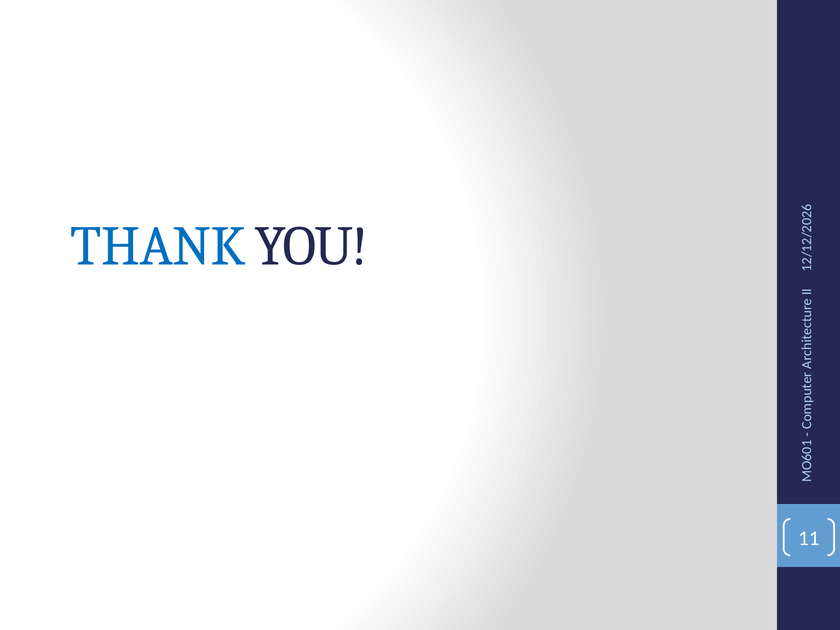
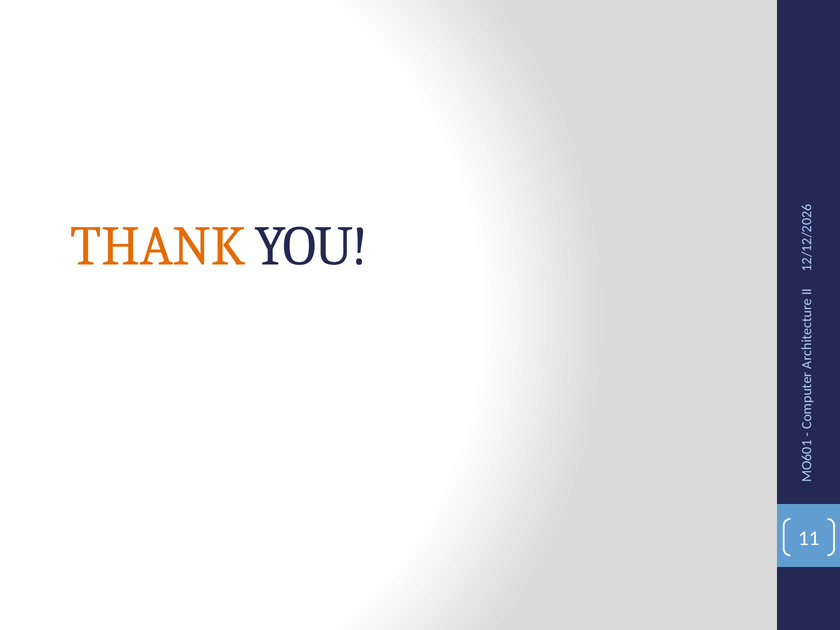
THANK colour: blue -> orange (158, 246)
